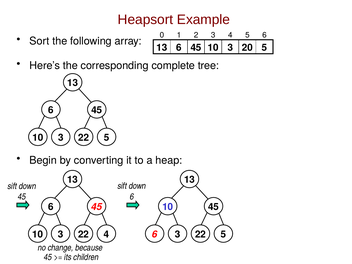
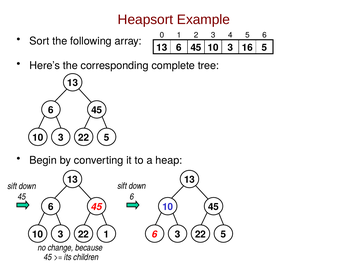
20: 20 -> 16 (247, 48)
22 4: 4 -> 1 (106, 234)
